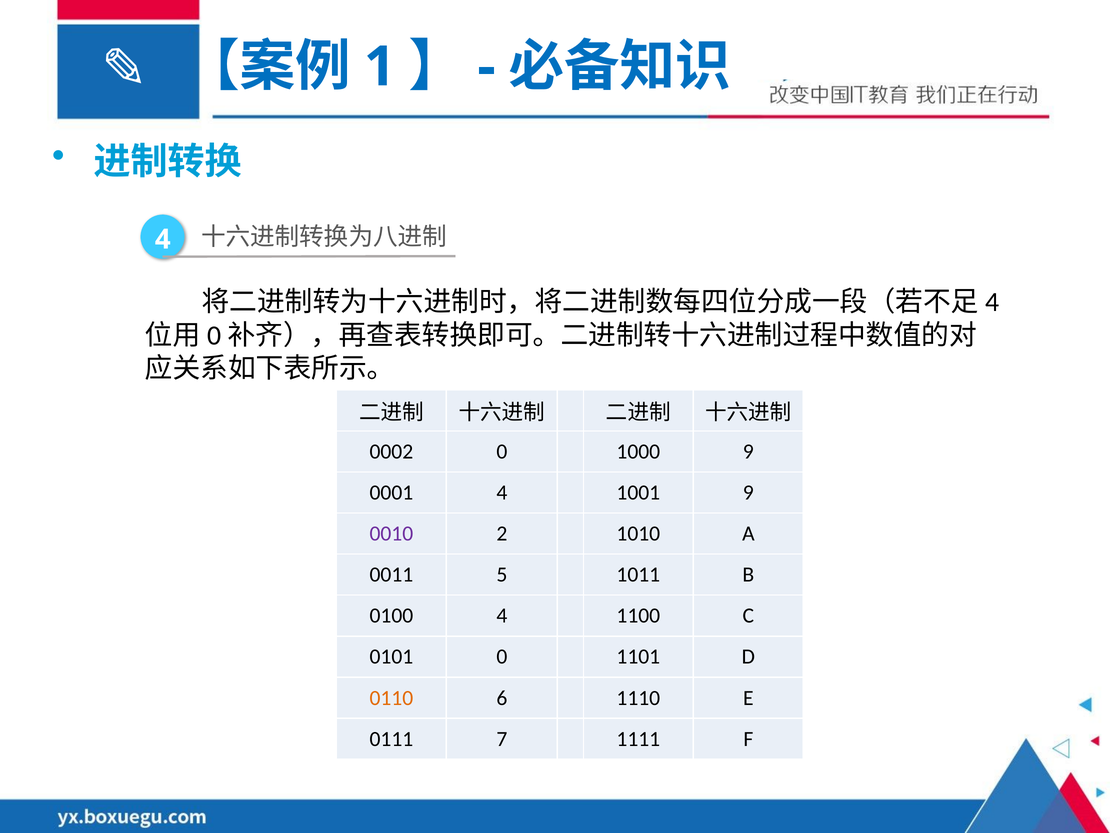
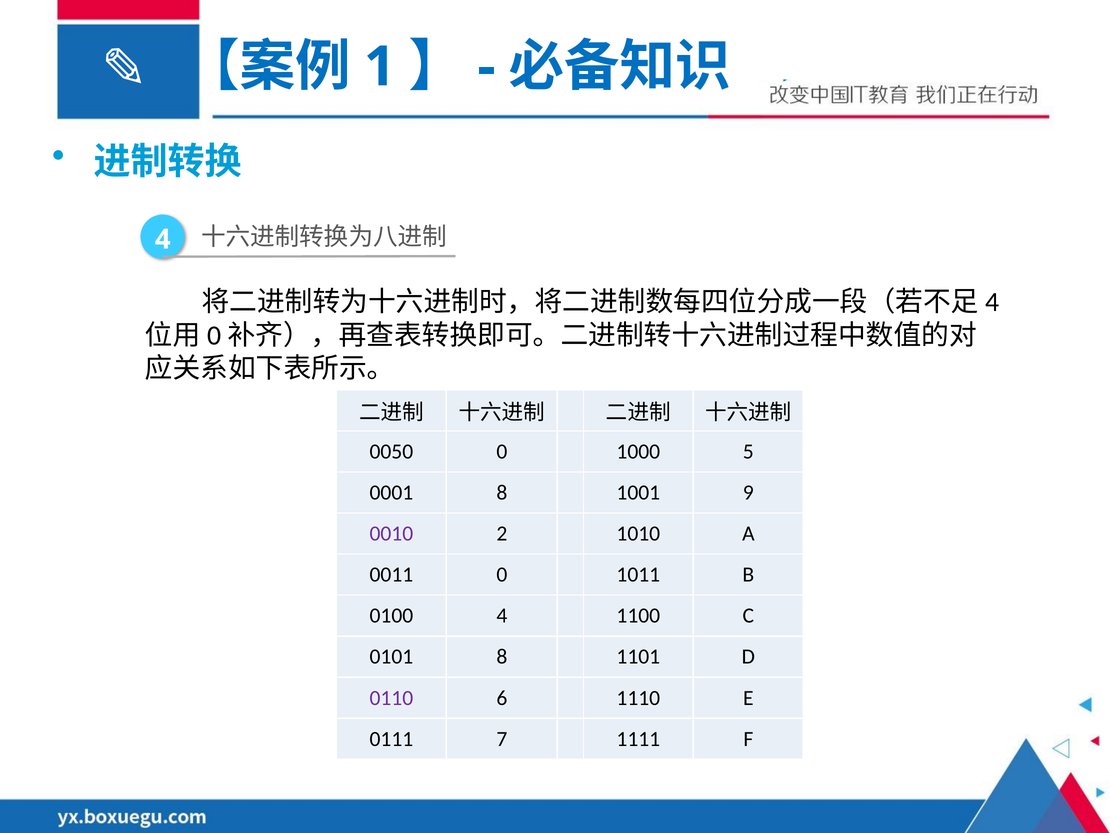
0002: 0002 -> 0050 (391, 452)
1000 9: 9 -> 5 (748, 452)
0001 4: 4 -> 8 (502, 493)
0011 5: 5 -> 0 (502, 574)
0101 0: 0 -> 8 (502, 656)
0110 colour: orange -> purple (391, 697)
